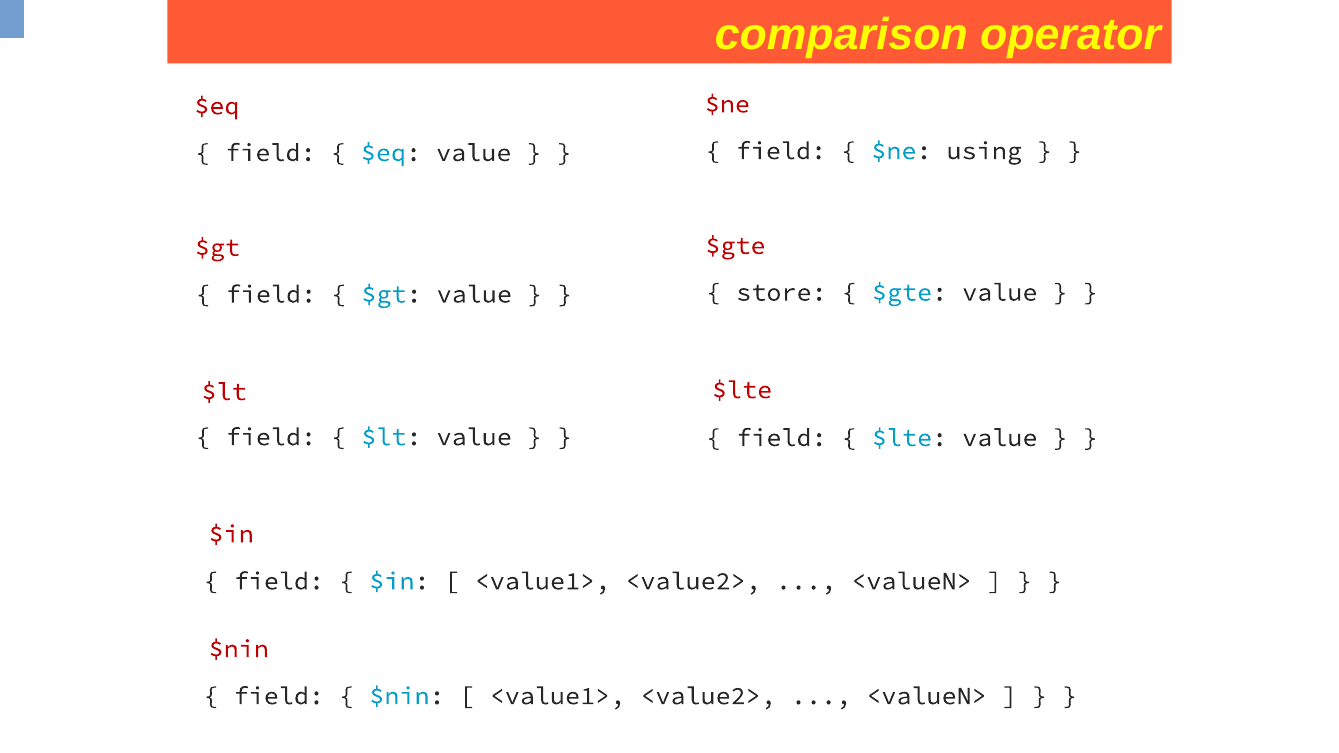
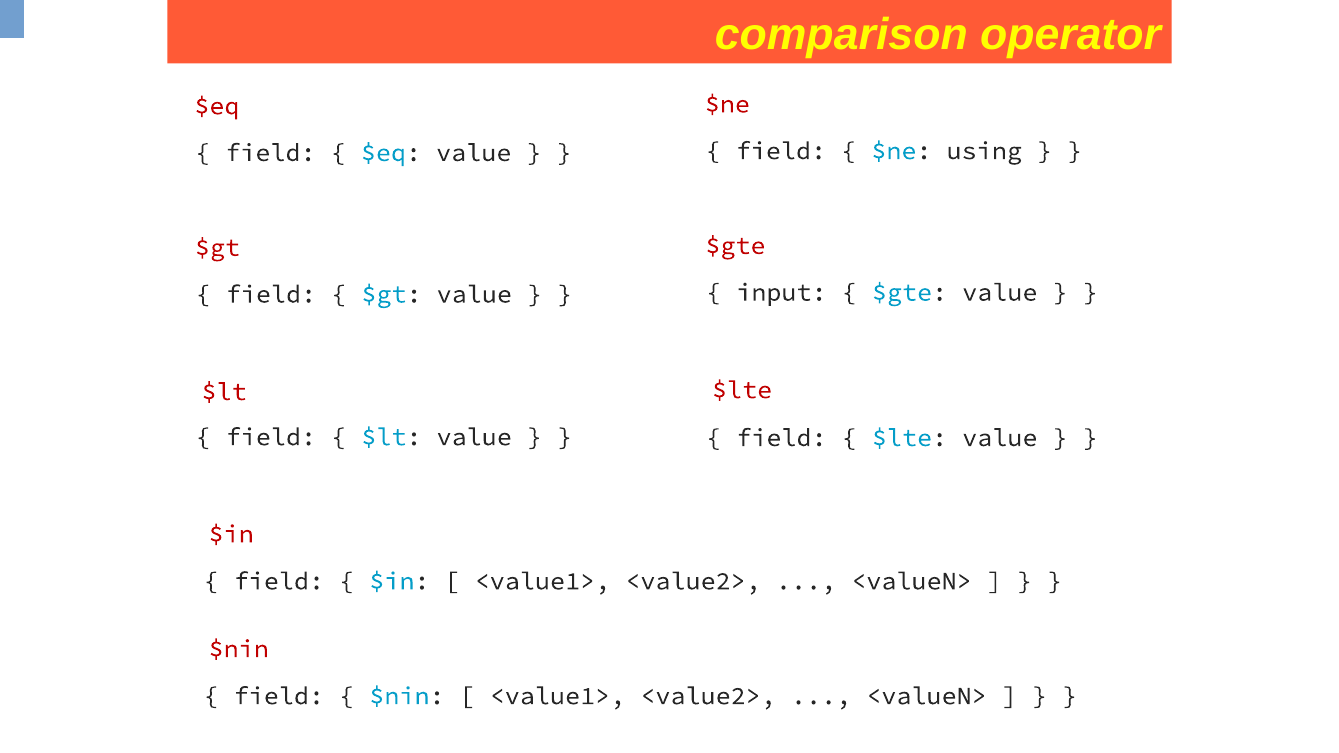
store: store -> input (781, 292)
